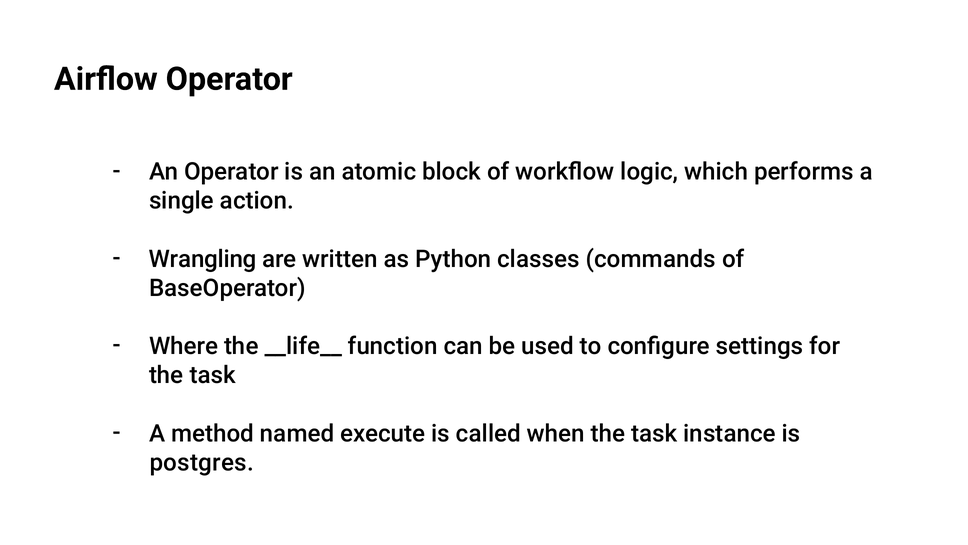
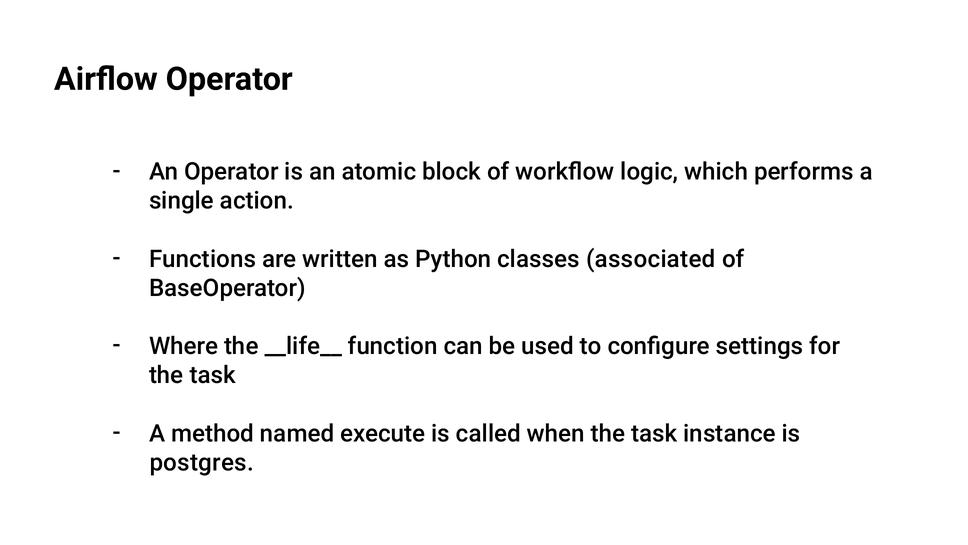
Wrangling: Wrangling -> Functions (203, 259)
commands: commands -> associated (651, 259)
